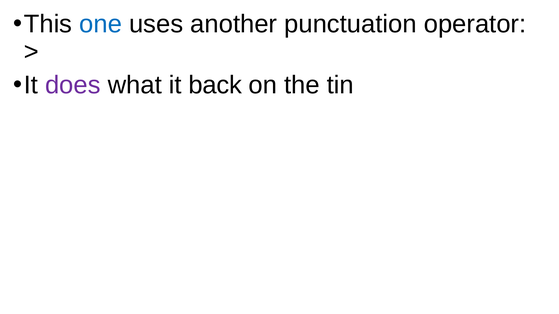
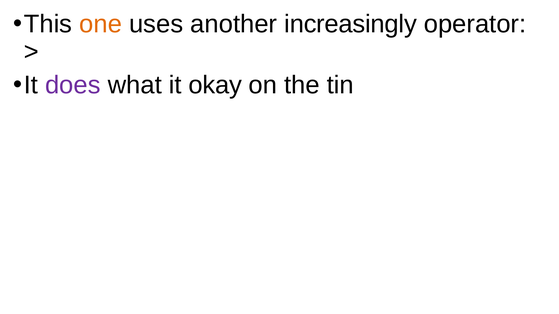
one colour: blue -> orange (101, 24)
punctuation: punctuation -> increasingly (351, 24)
back: back -> okay (215, 85)
